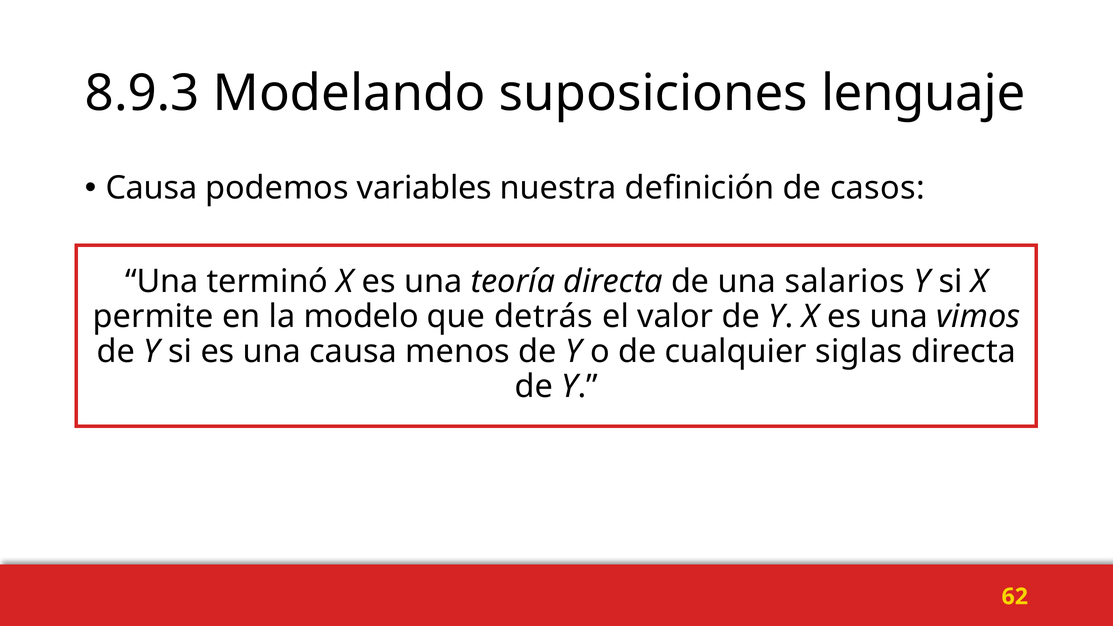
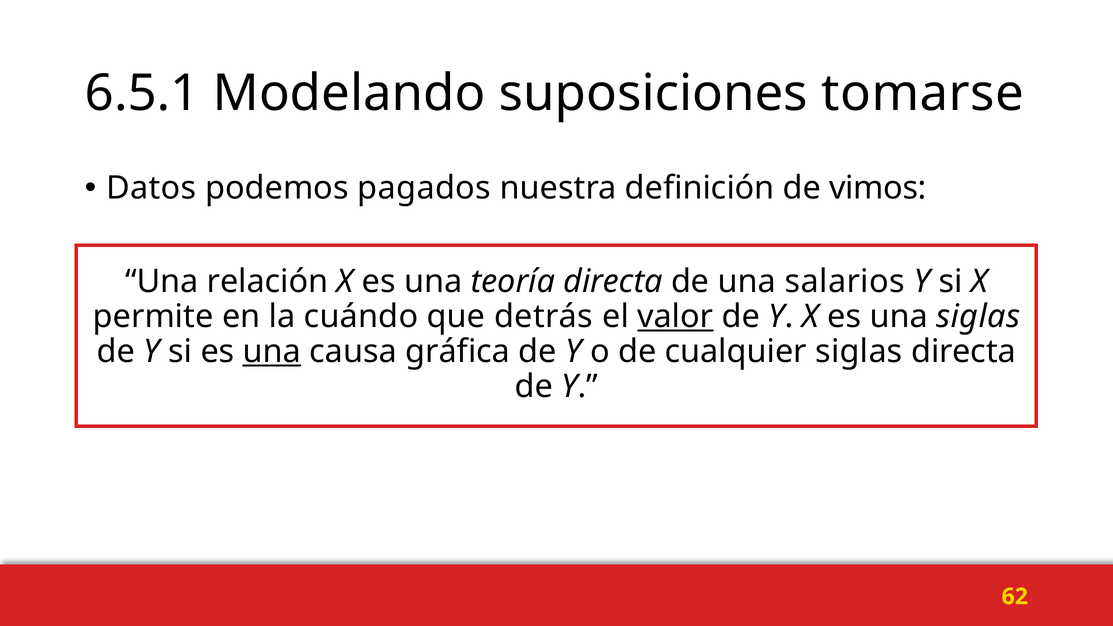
8.9.3: 8.9.3 -> 6.5.1 (142, 93)
lenguaje: lenguaje -> tomarse (923, 93)
Causa: Causa -> Datos (151, 188)
variables: variables -> pagados (424, 188)
casos: casos -> vimos (878, 188)
terminó: terminó -> relación (267, 282)
modelo: modelo -> cuándo (361, 317)
valor underline: none -> present (675, 317)
una vimos: vimos -> siglas (978, 317)
una underline: none -> present (272, 352)
menos: menos -> gráfica (458, 352)
